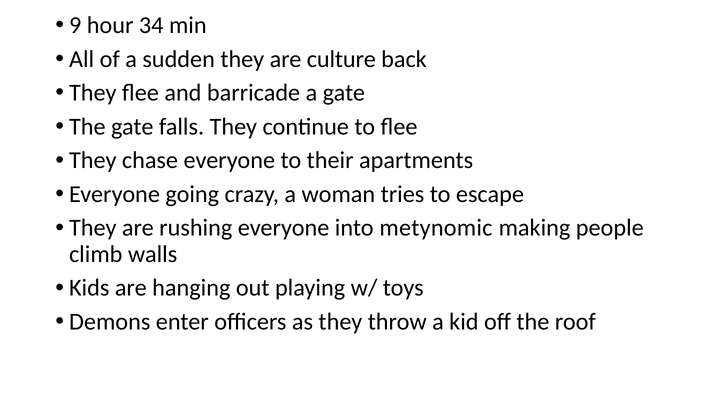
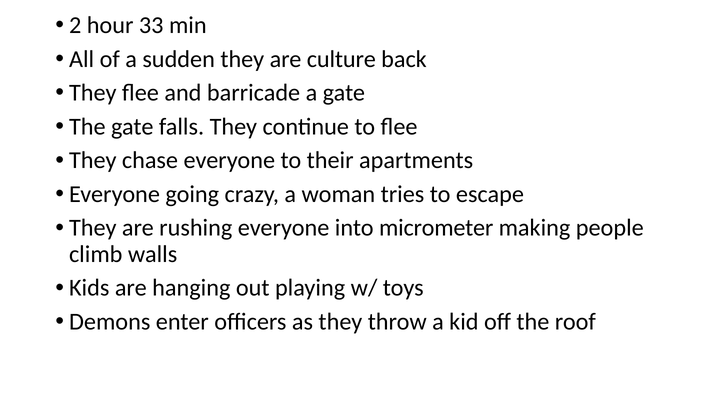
9: 9 -> 2 (75, 25)
34: 34 -> 33 (151, 25)
metynomic: metynomic -> micrometer (436, 228)
